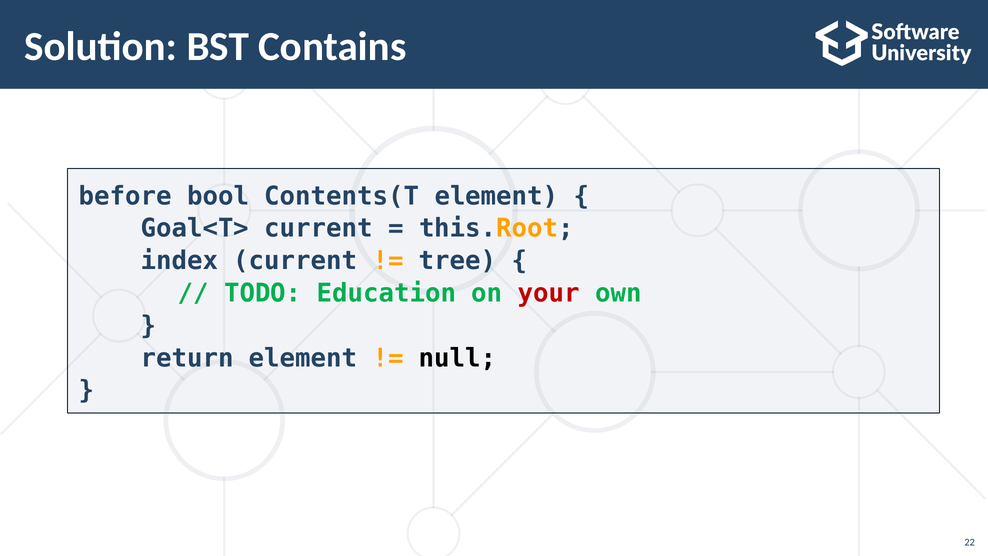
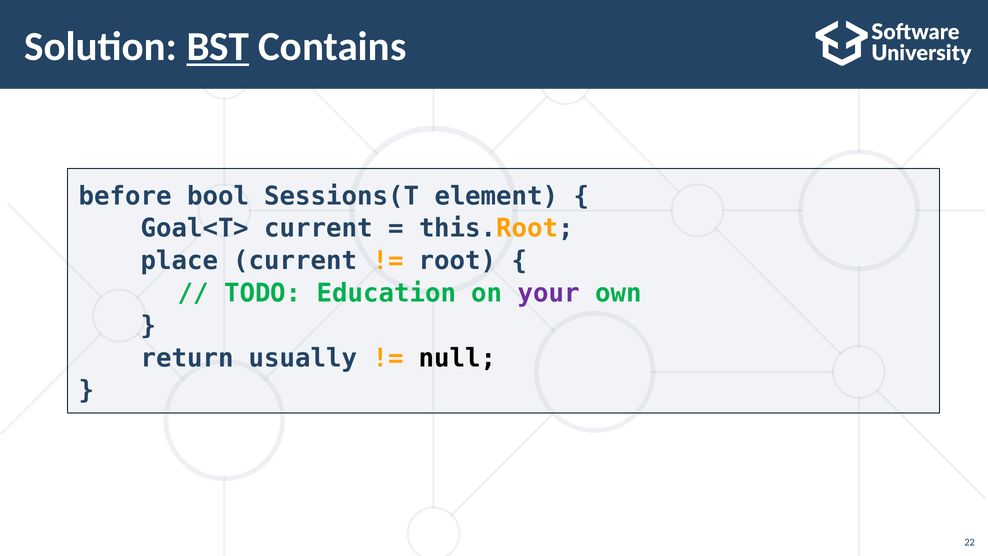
BST underline: none -> present (218, 47)
Contents(T: Contents(T -> Sessions(T (342, 196)
index: index -> place (179, 261)
tree: tree -> root (458, 261)
your colour: red -> purple (549, 293)
return element: element -> usually (303, 358)
